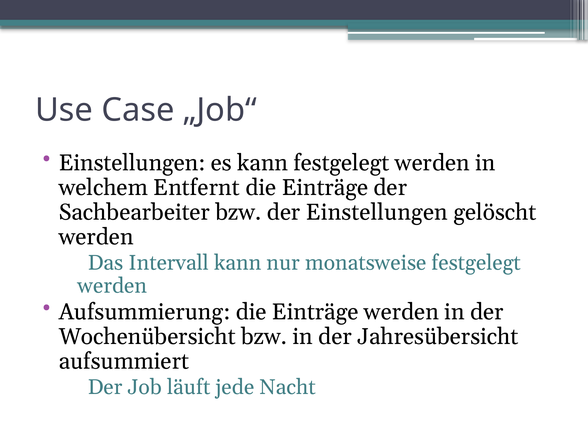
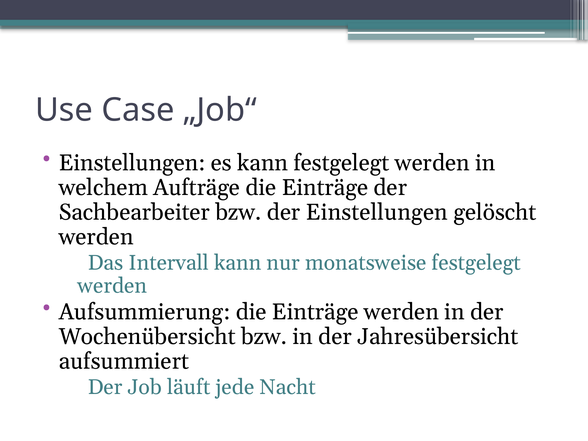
Entfernt: Entfernt -> Aufträge (197, 188)
